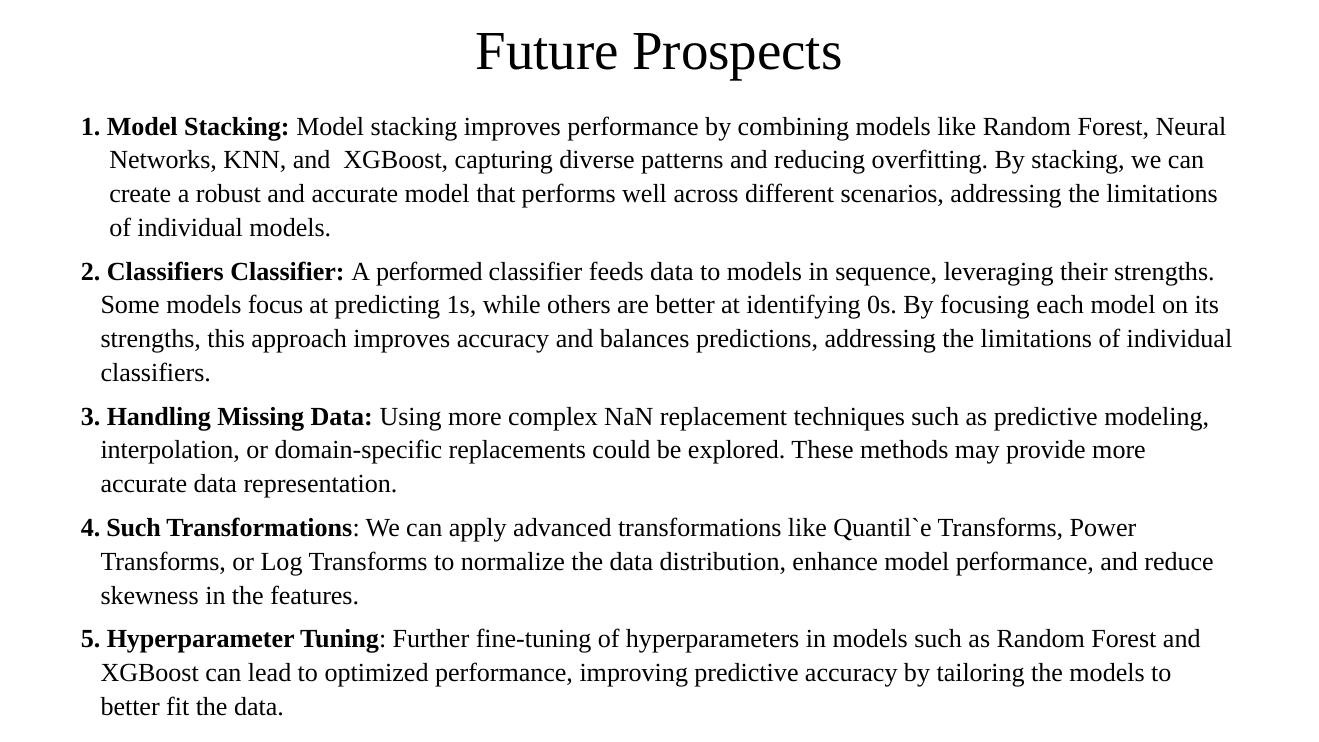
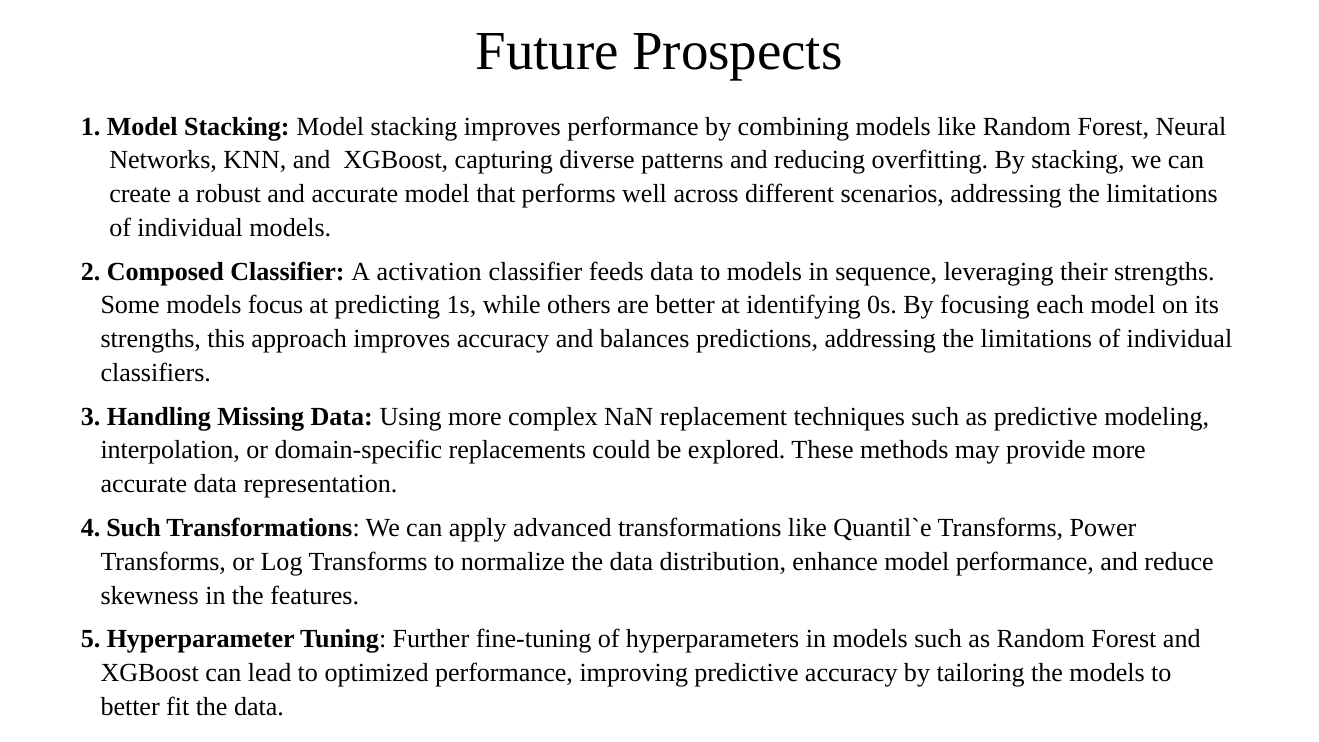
2 Classifiers: Classifiers -> Composed (165, 271)
performed: performed -> activation (429, 271)
